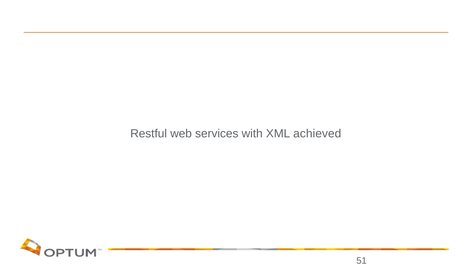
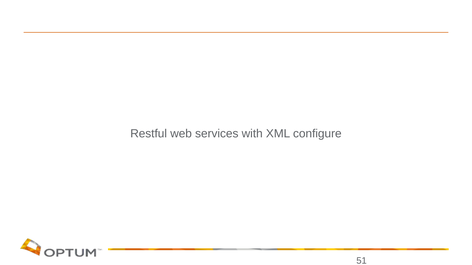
achieved: achieved -> configure (317, 134)
